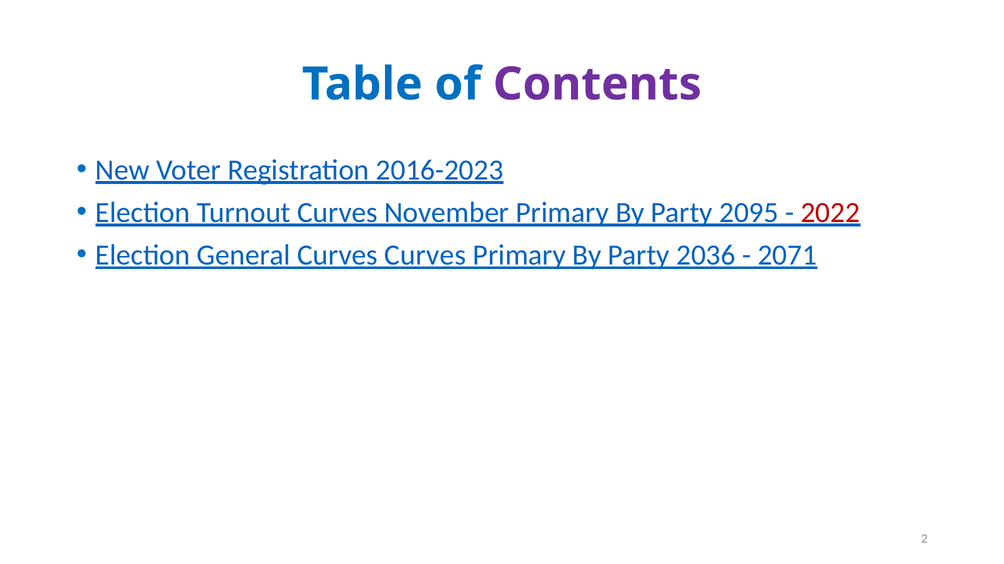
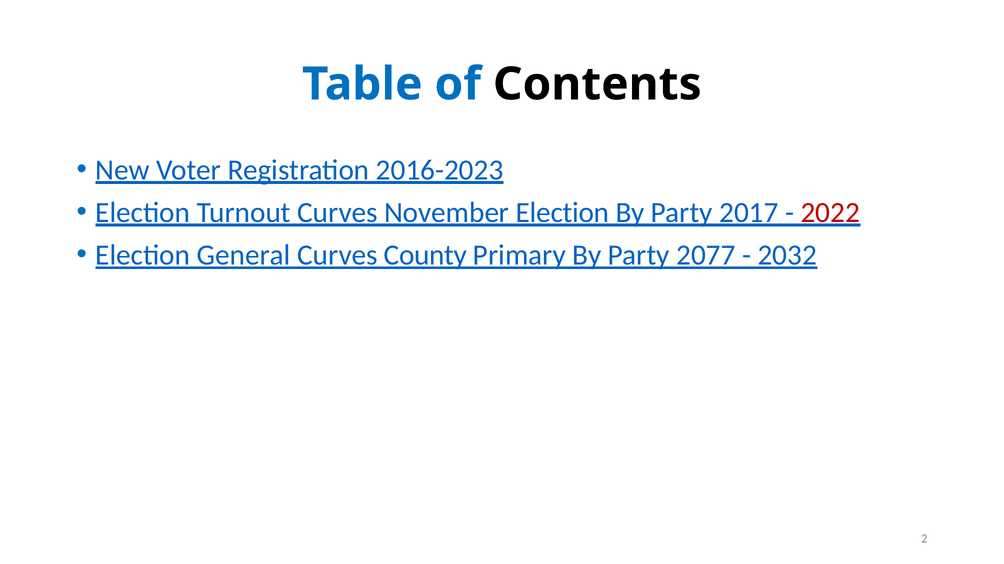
Contents colour: purple -> black (597, 84)
November Primary: Primary -> Election (562, 213)
2095: 2095 -> 2017 (749, 213)
Curves Curves: Curves -> County (425, 256)
2036: 2036 -> 2077 (706, 256)
2071: 2071 -> 2032 (787, 256)
